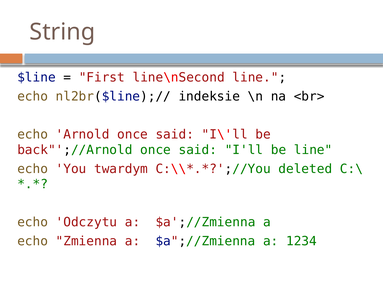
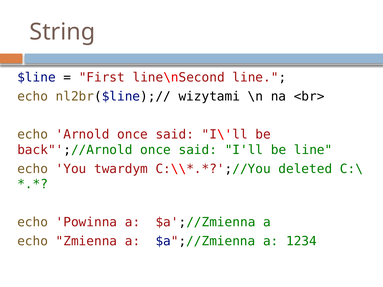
indeksie: indeksie -> wizytami (209, 97)
Odczytu: Odczytu -> Powinna (86, 222)
